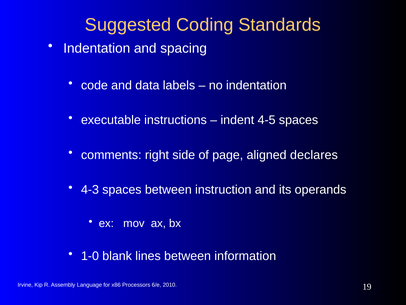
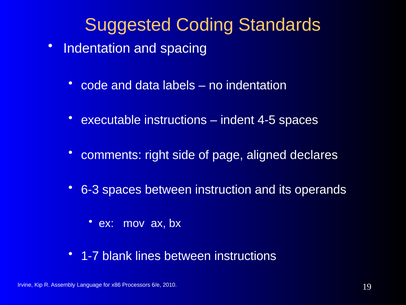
4-3: 4-3 -> 6-3 (90, 189)
1-0: 1-0 -> 1-7 (90, 256)
between information: information -> instructions (245, 256)
